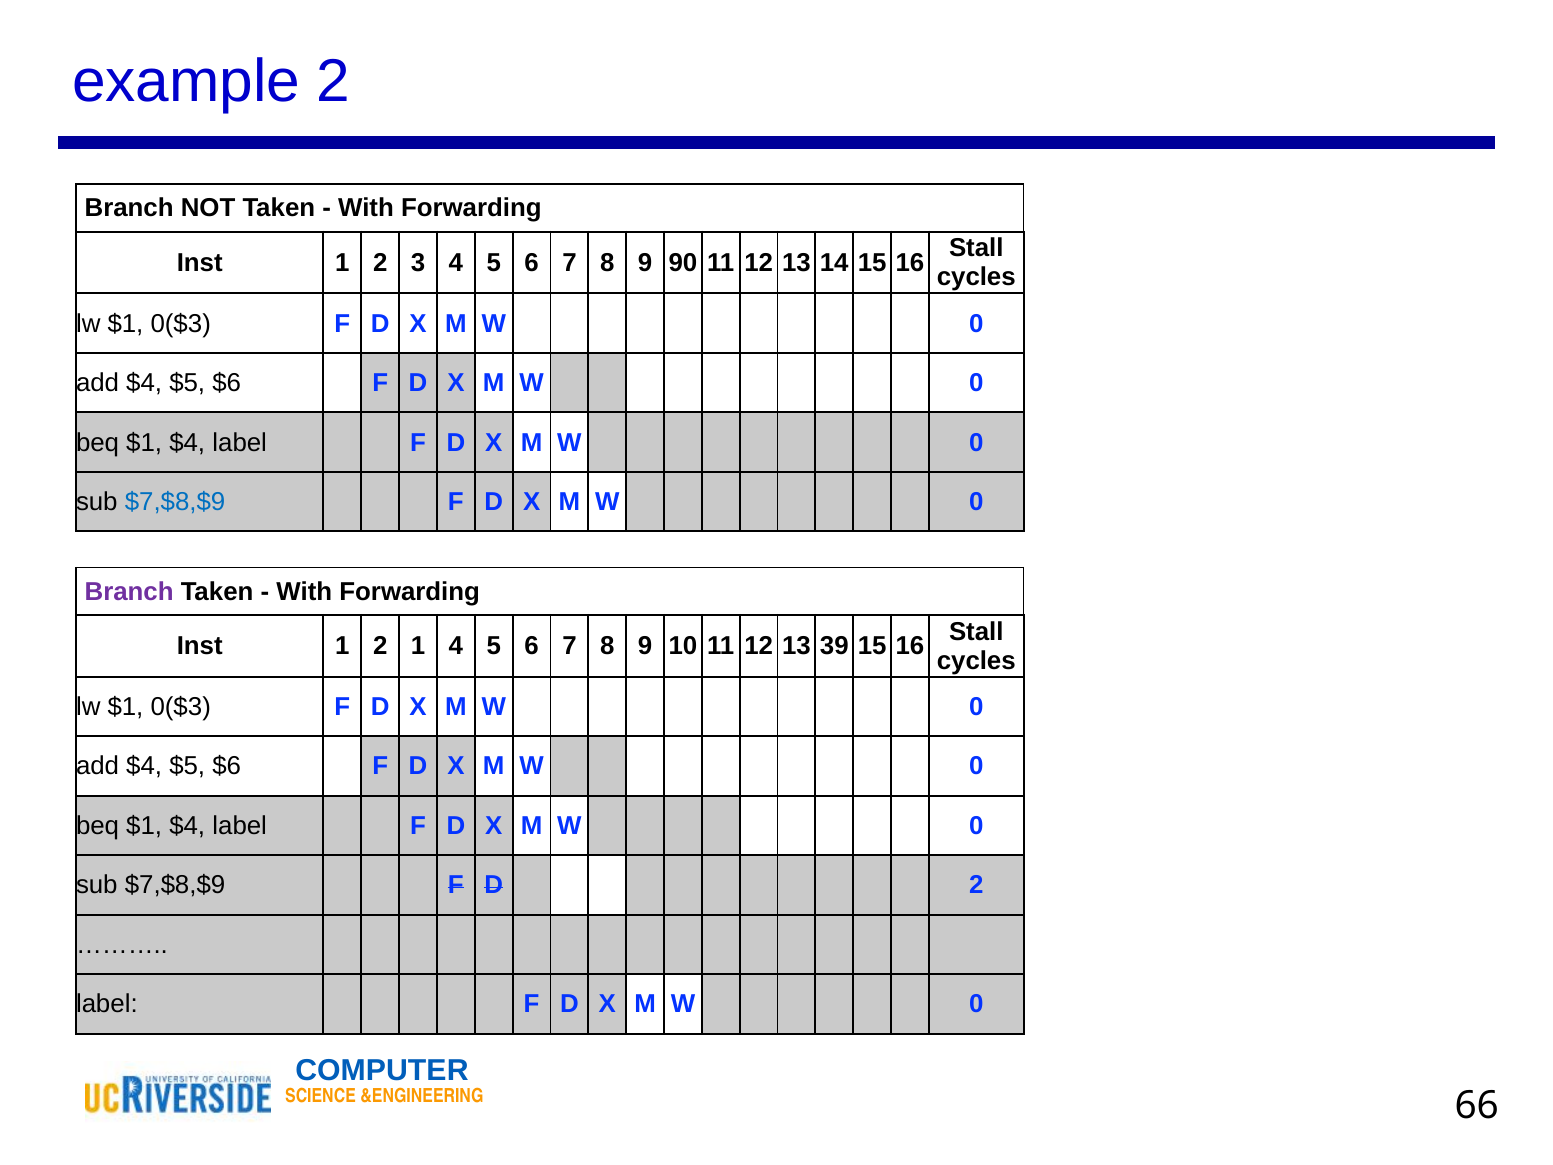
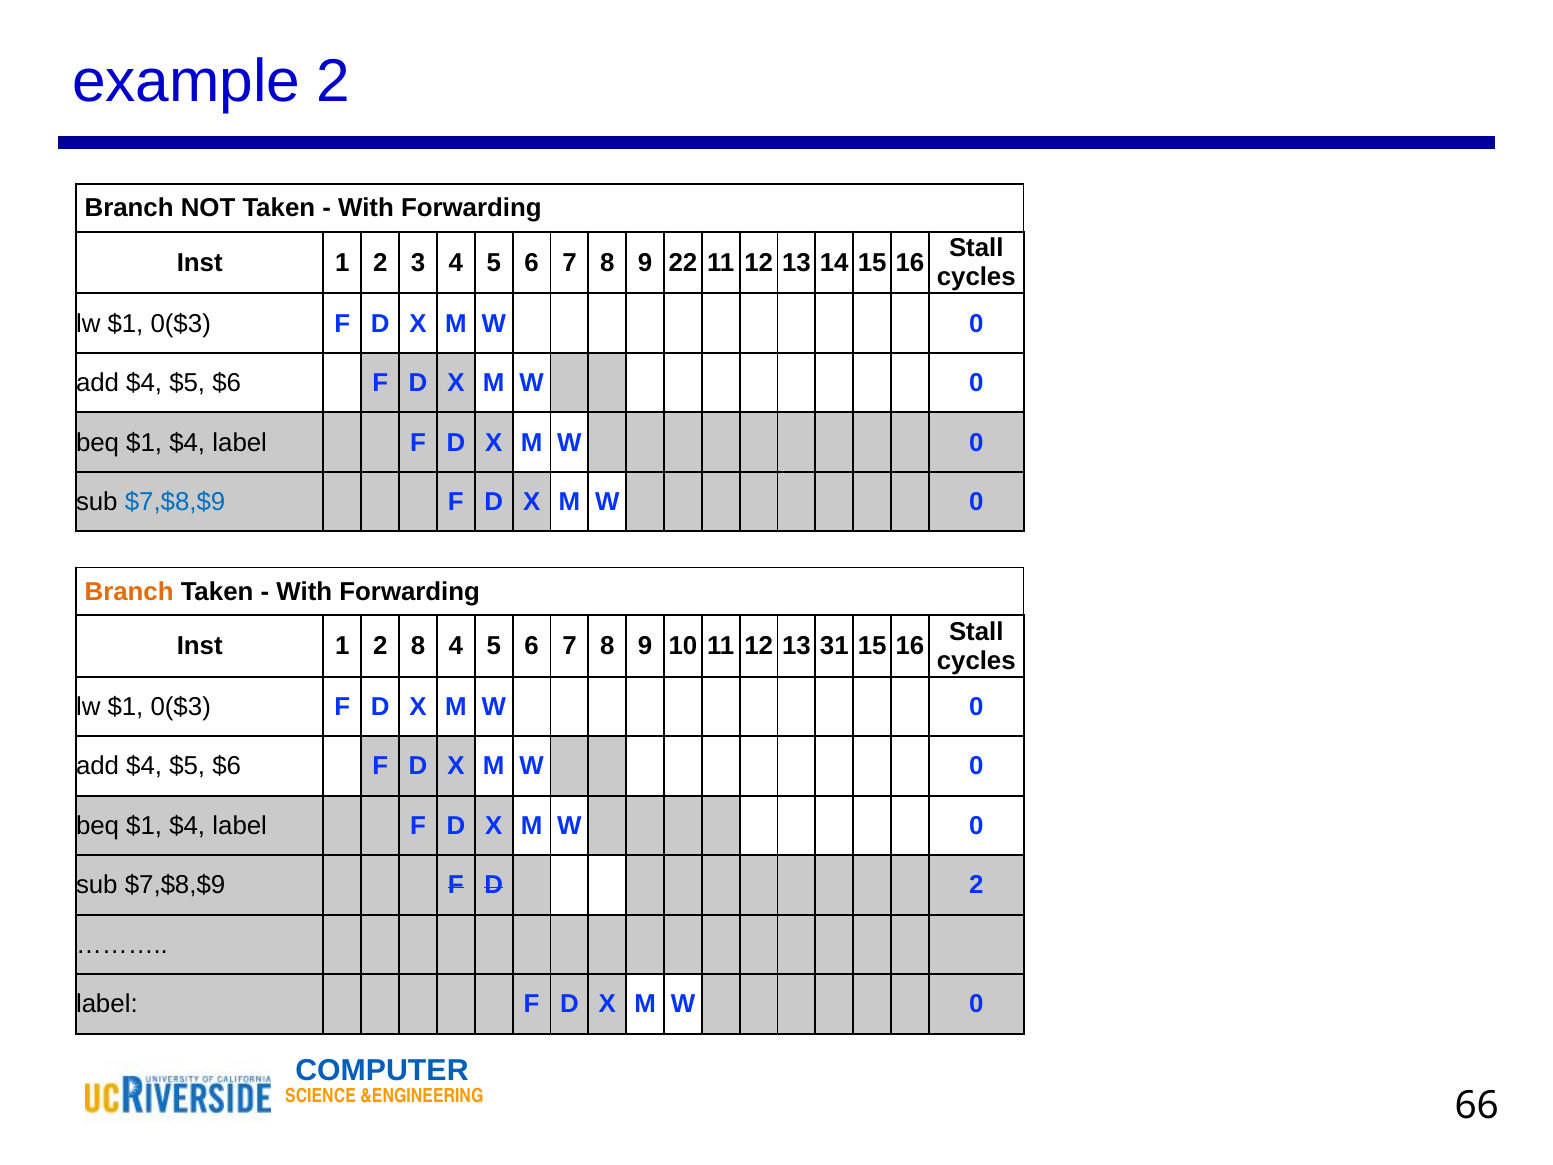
90: 90 -> 22 (683, 263)
Branch colour: purple -> orange (129, 592)
2 1: 1 -> 8 (418, 646)
39: 39 -> 31 (834, 646)
